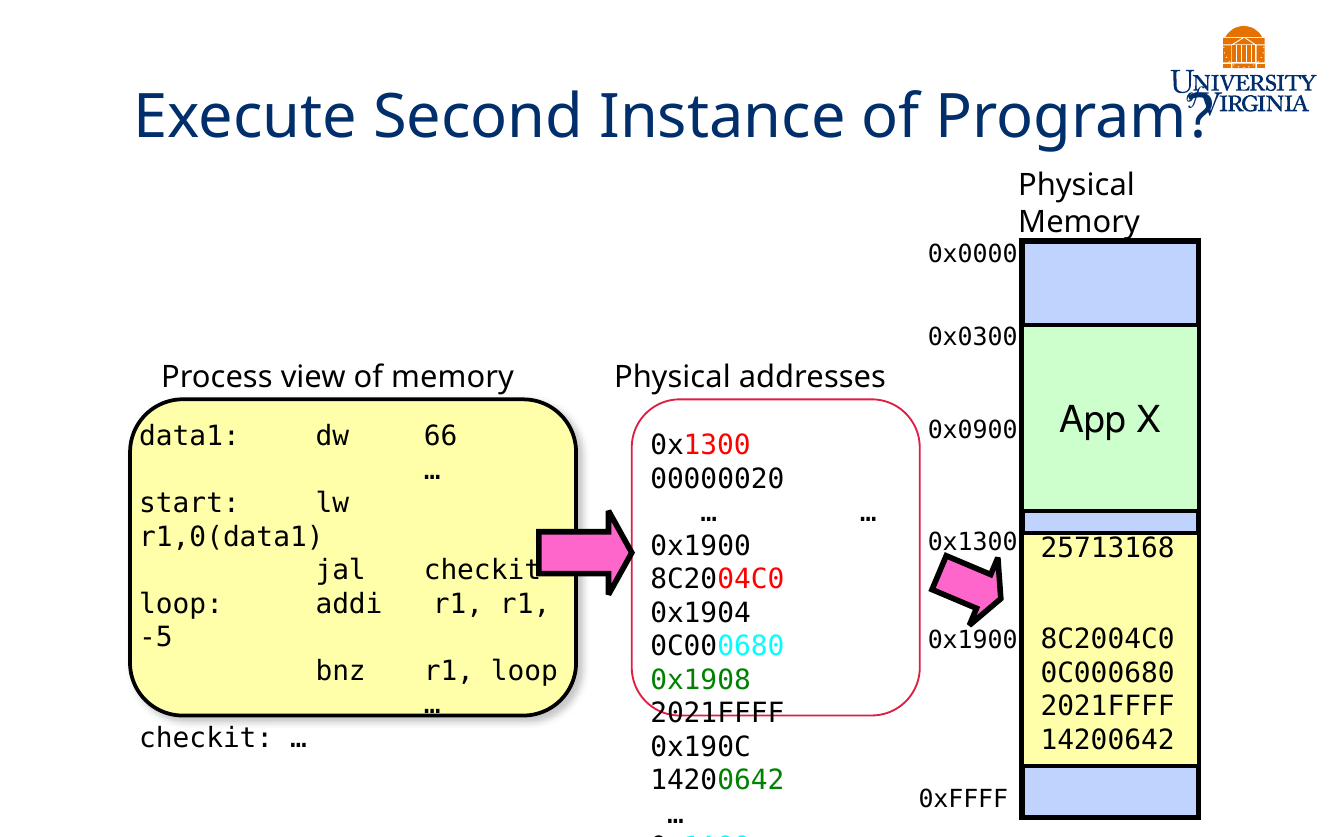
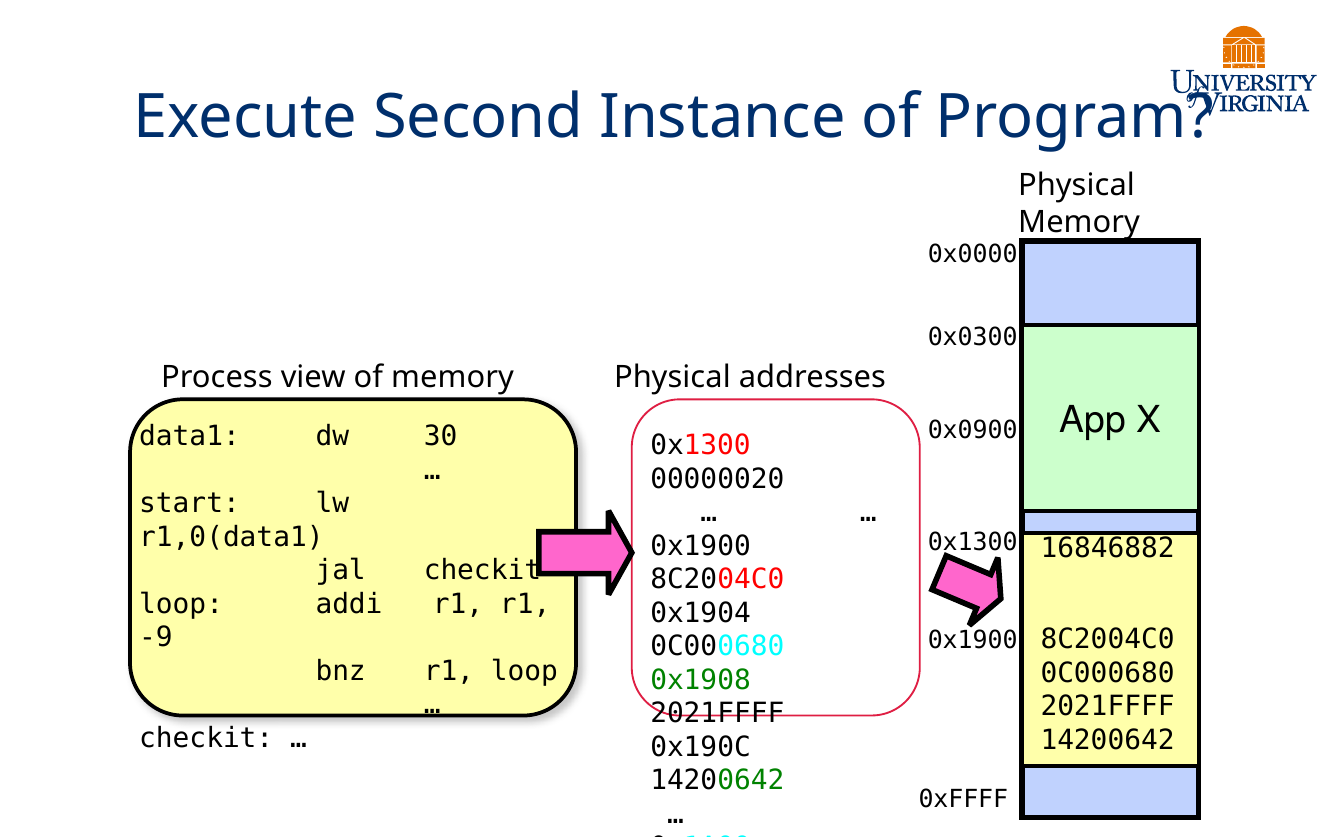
66: 66 -> 30 (441, 436)
25713168: 25713168 -> 16846882 (1108, 548)
-5: -5 -> -9 (156, 637)
